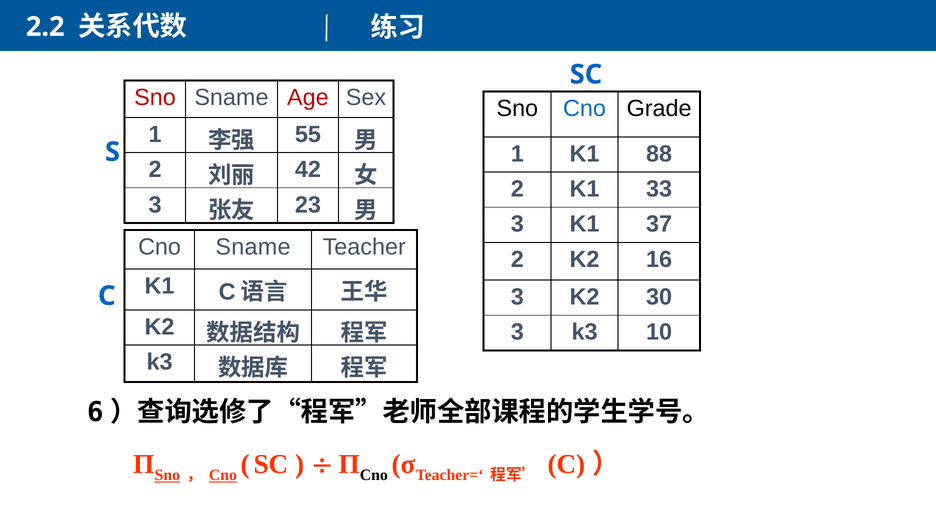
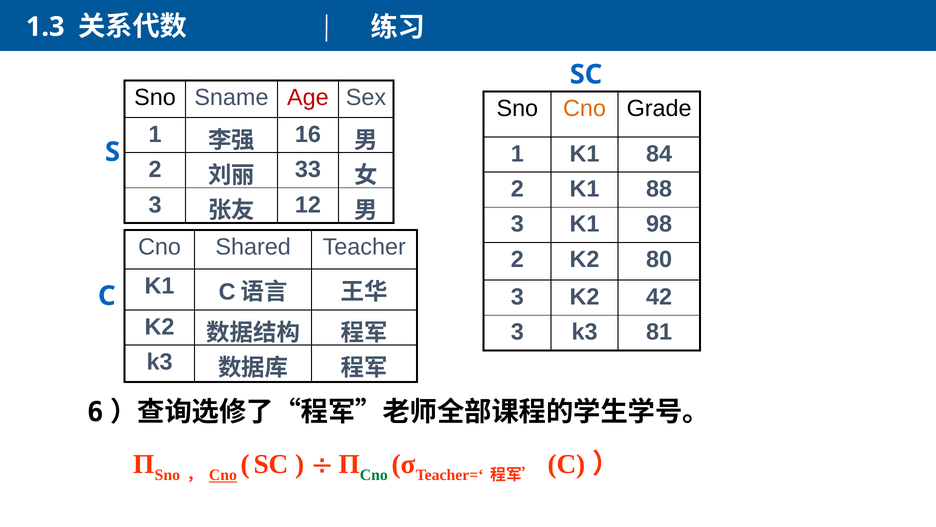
2.2: 2.2 -> 1.3 (45, 27)
Sno colour: red -> black (155, 97)
Cno colour: blue -> orange (585, 108)
55: 55 -> 16 (308, 134)
88: 88 -> 84 (659, 154)
42: 42 -> 33 (308, 169)
33: 33 -> 88 (659, 189)
23: 23 -> 12 (308, 205)
37: 37 -> 98 (659, 224)
Cno Sname: Sname -> Shared (253, 247)
16: 16 -> 80 (659, 259)
30: 30 -> 42 (659, 297)
10: 10 -> 81 (659, 332)
Sno underline: present -> none (167, 475)
Cno colour: black -> green (374, 475)
